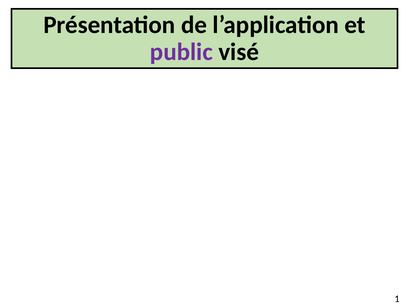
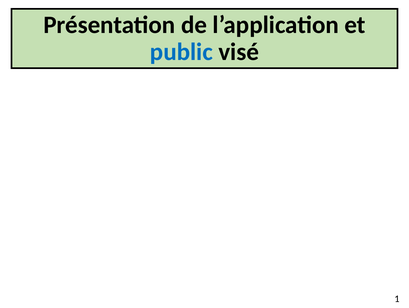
public colour: purple -> blue (181, 52)
